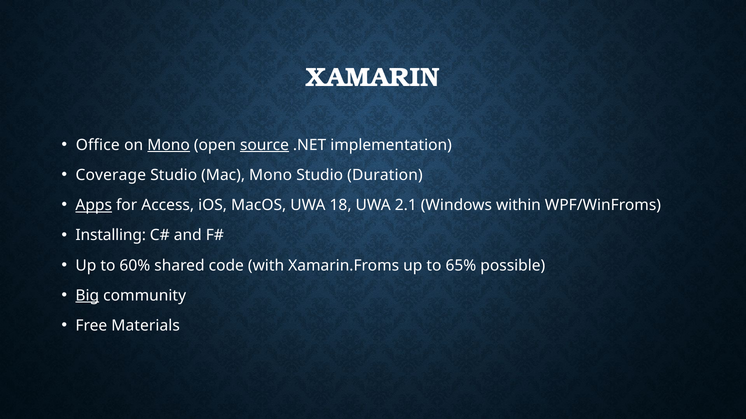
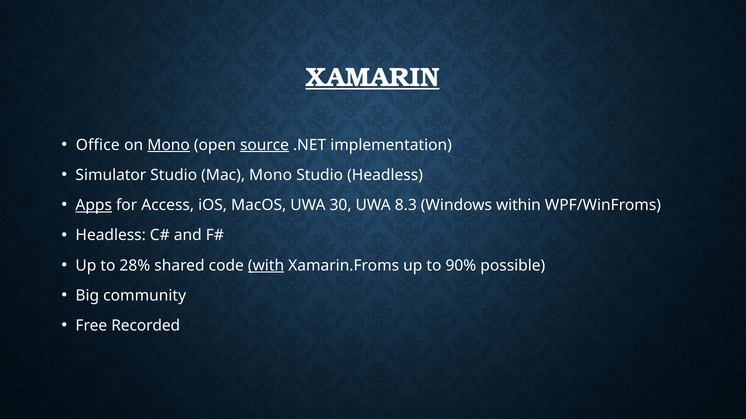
XAMARIN underline: none -> present (373, 78)
Coverage: Coverage -> Simulator (111, 175)
Studio Duration: Duration -> Headless (385, 175)
18: 18 -> 30 (341, 205)
2.1: 2.1 -> 8.3 (406, 205)
Installing: Installing -> Headless (111, 236)
60%: 60% -> 28% (135, 266)
with underline: none -> present (266, 266)
65%: 65% -> 90% (461, 266)
Big underline: present -> none (87, 296)
Materials: Materials -> Recorded (146, 326)
